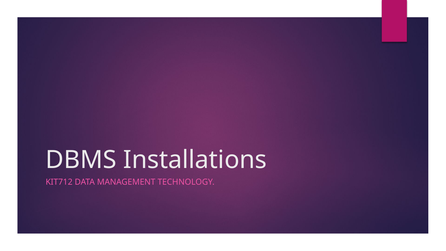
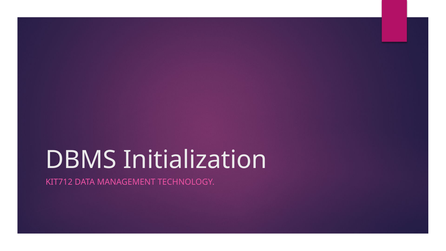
Installations: Installations -> Initialization (195, 160)
